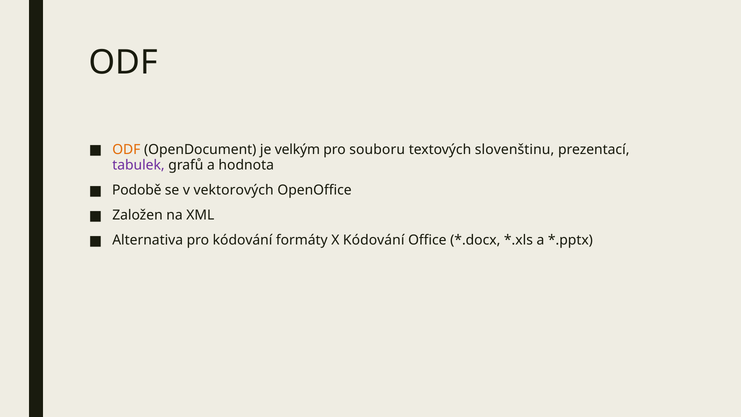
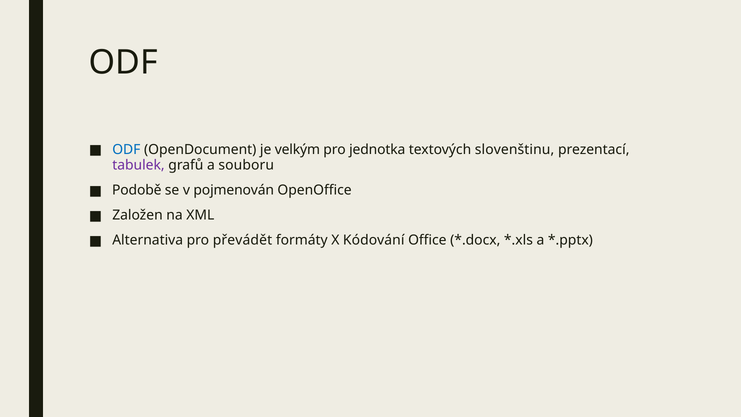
ODF colour: orange -> blue (126, 150)
souboru: souboru -> jednotka (377, 150)
hodnota: hodnota -> souboru (246, 165)
vektorových: vektorových -> pojmenován (234, 190)
pro kódování: kódování -> převádět (242, 240)
